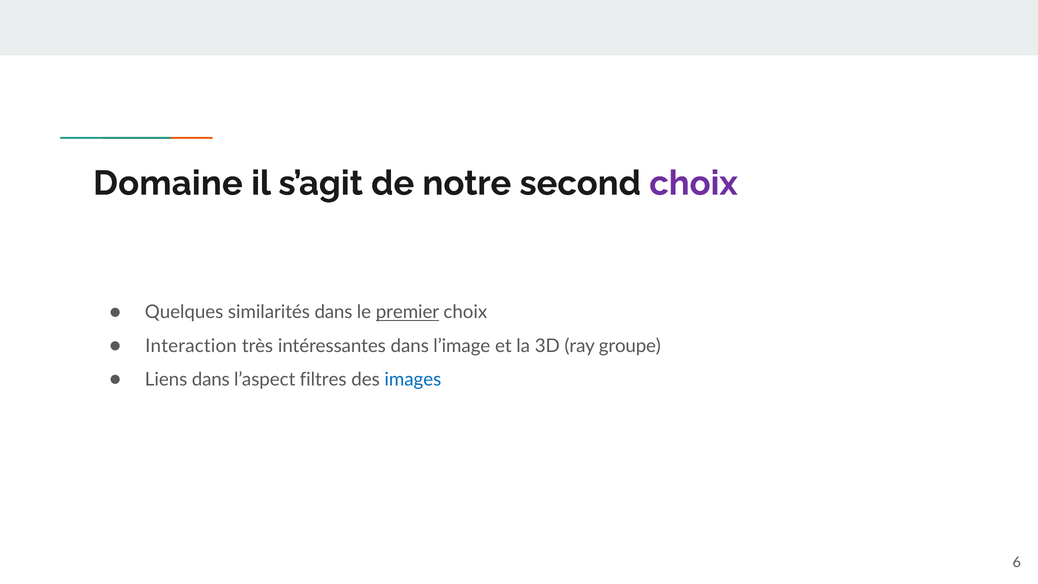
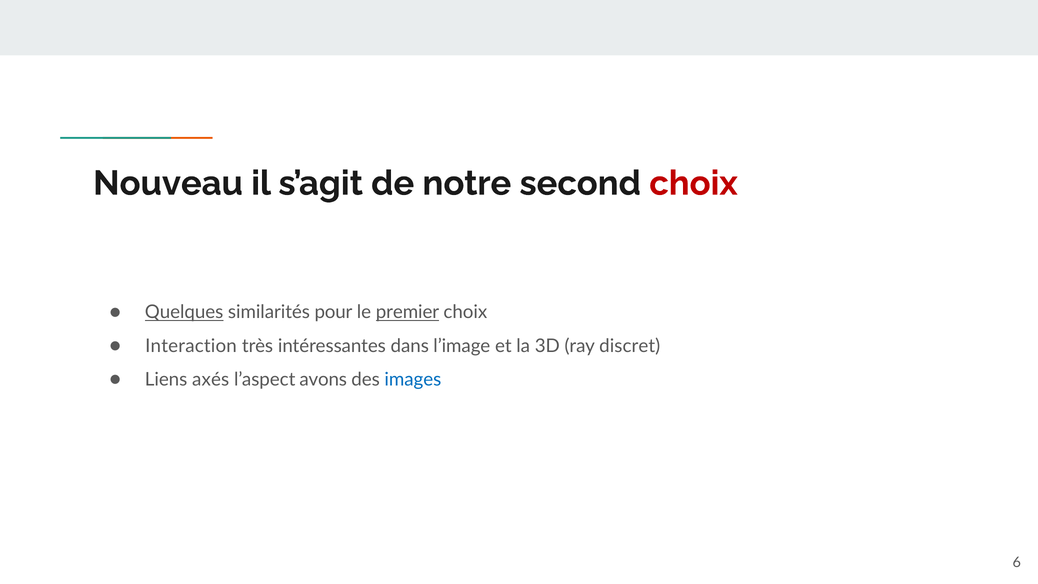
Domaine: Domaine -> Nouveau (168, 183)
choix colour: purple -> red (693, 183)
Quelques underline: none -> present (184, 312)
similarités dans: dans -> pour (333, 312)
groupe: groupe -> discret (630, 346)
Liens dans: dans -> axés (211, 379)
filtres: filtres -> avons (323, 379)
